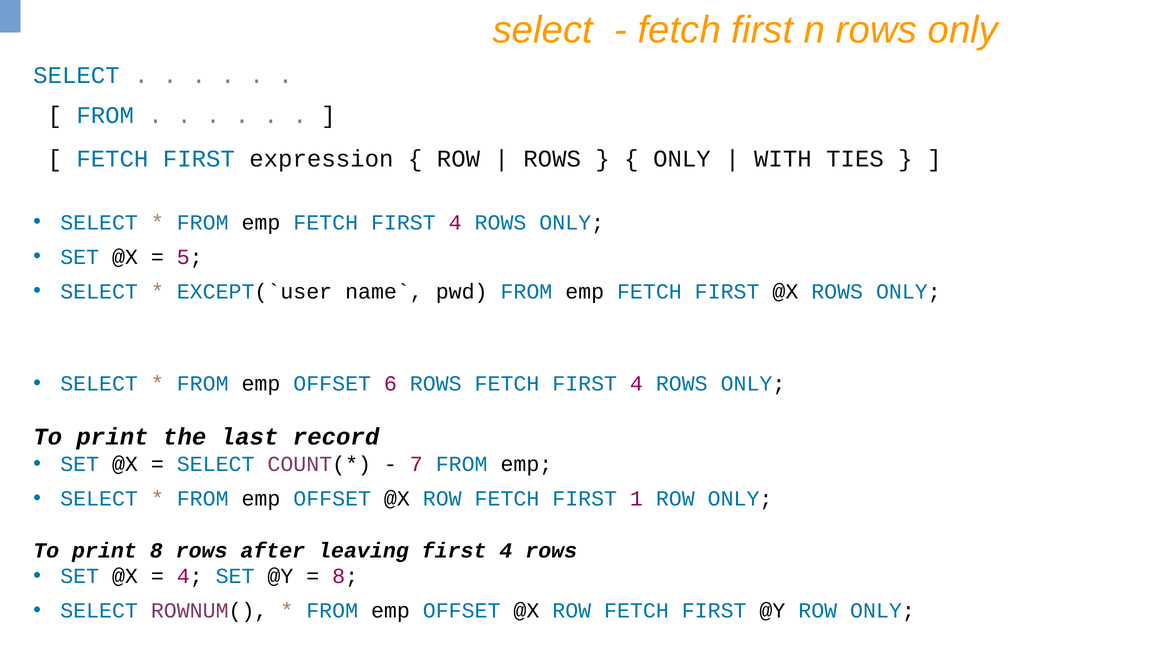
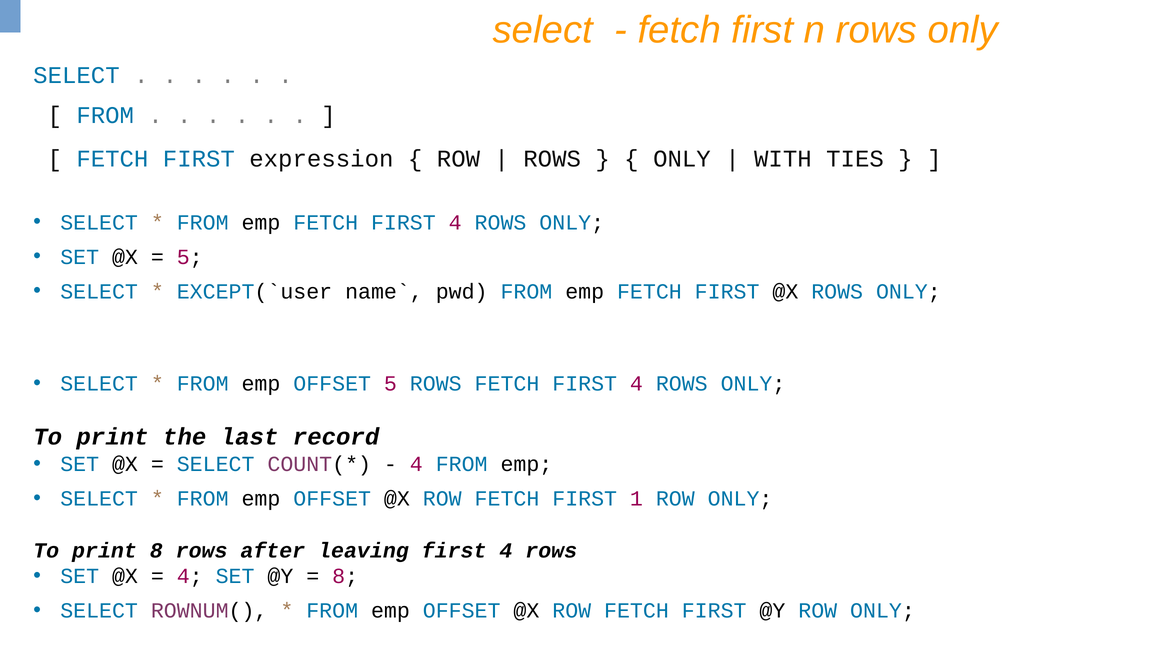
OFFSET 6: 6 -> 5 (390, 384)
7: 7 -> 4 (416, 465)
